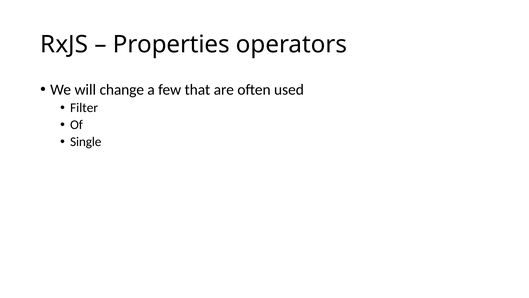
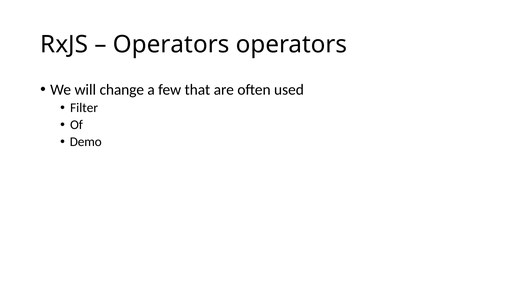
Properties: Properties -> Operators (171, 44)
Single: Single -> Demo (86, 142)
